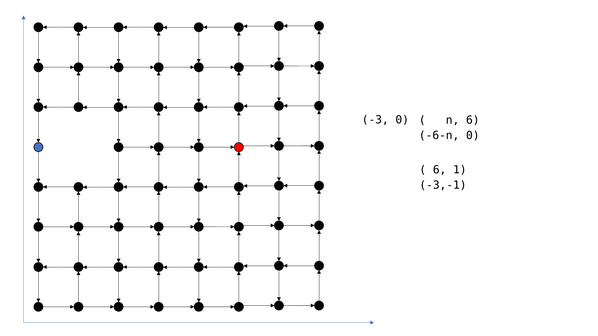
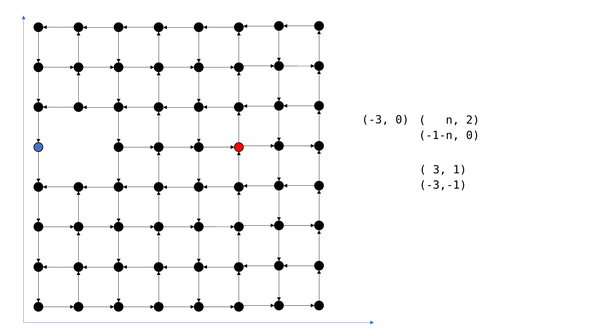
n 6: 6 -> 2 (473, 120)
-6-n: -6-n -> -1-n (439, 136)
6: 6 -> 3 (440, 170)
